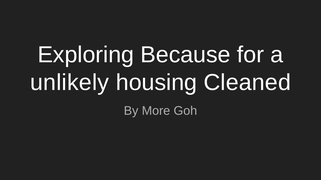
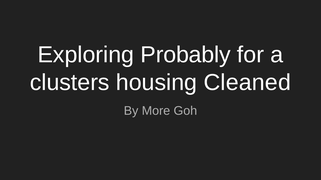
Because: Because -> Probably (186, 55)
unlikely: unlikely -> clusters (70, 83)
